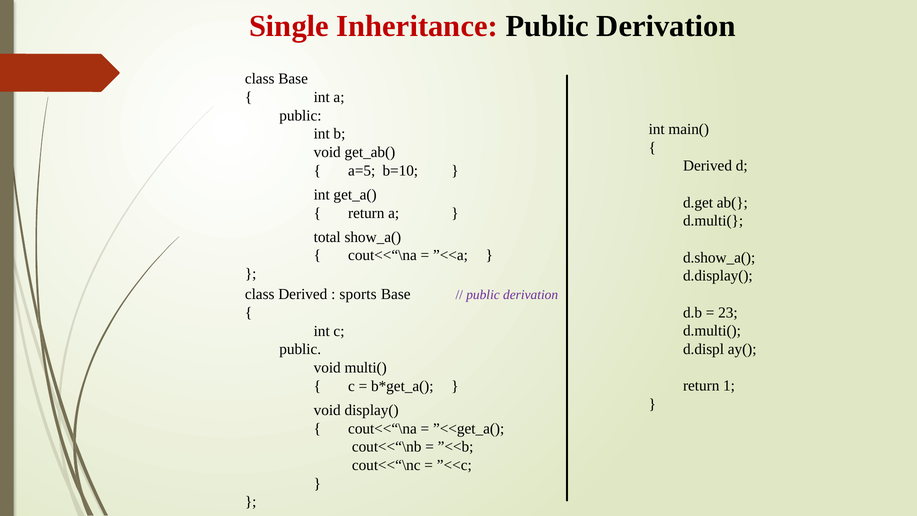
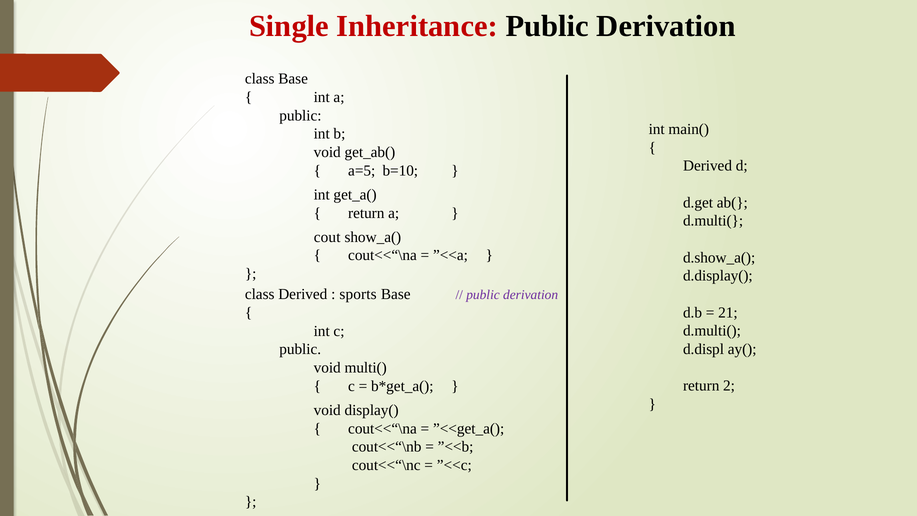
total: total -> cout (327, 237)
23: 23 -> 21 (728, 312)
1: 1 -> 2 (729, 386)
